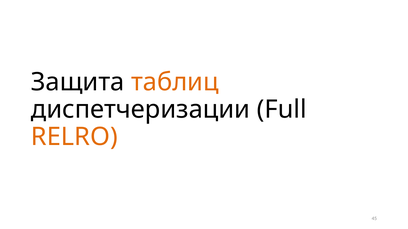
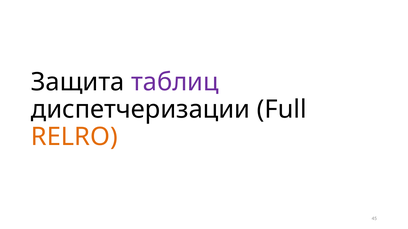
таблиц colour: orange -> purple (175, 82)
